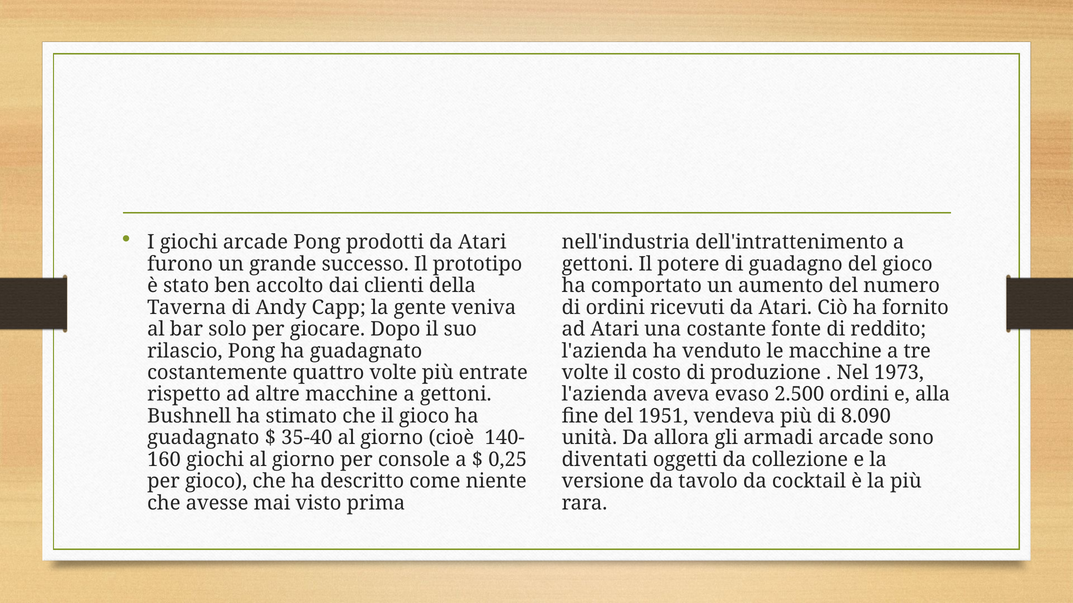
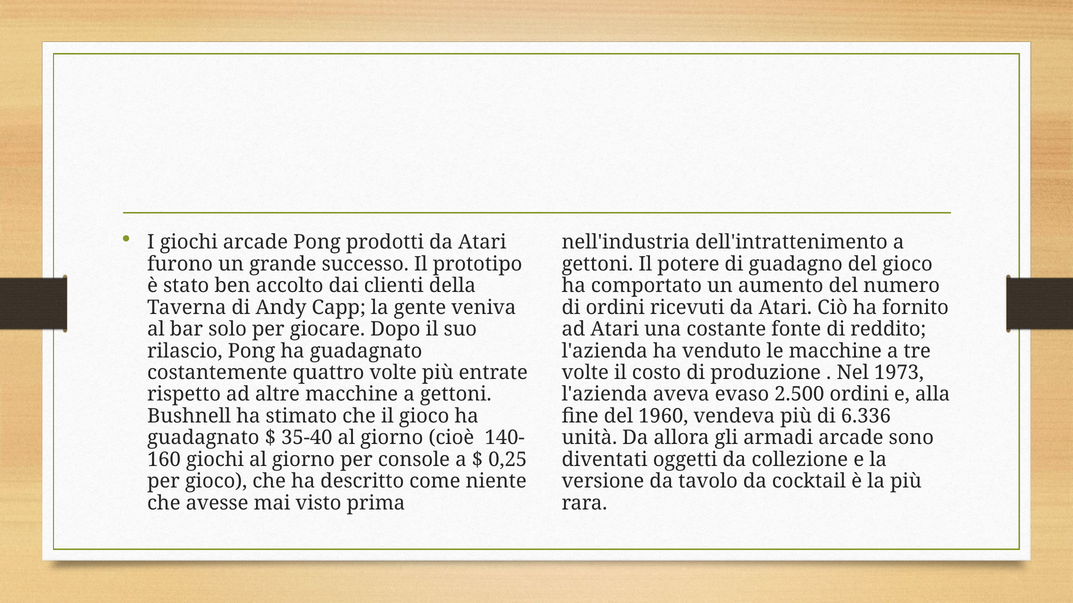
1951: 1951 -> 1960 (663, 416)
8.090: 8.090 -> 6.336 (866, 416)
